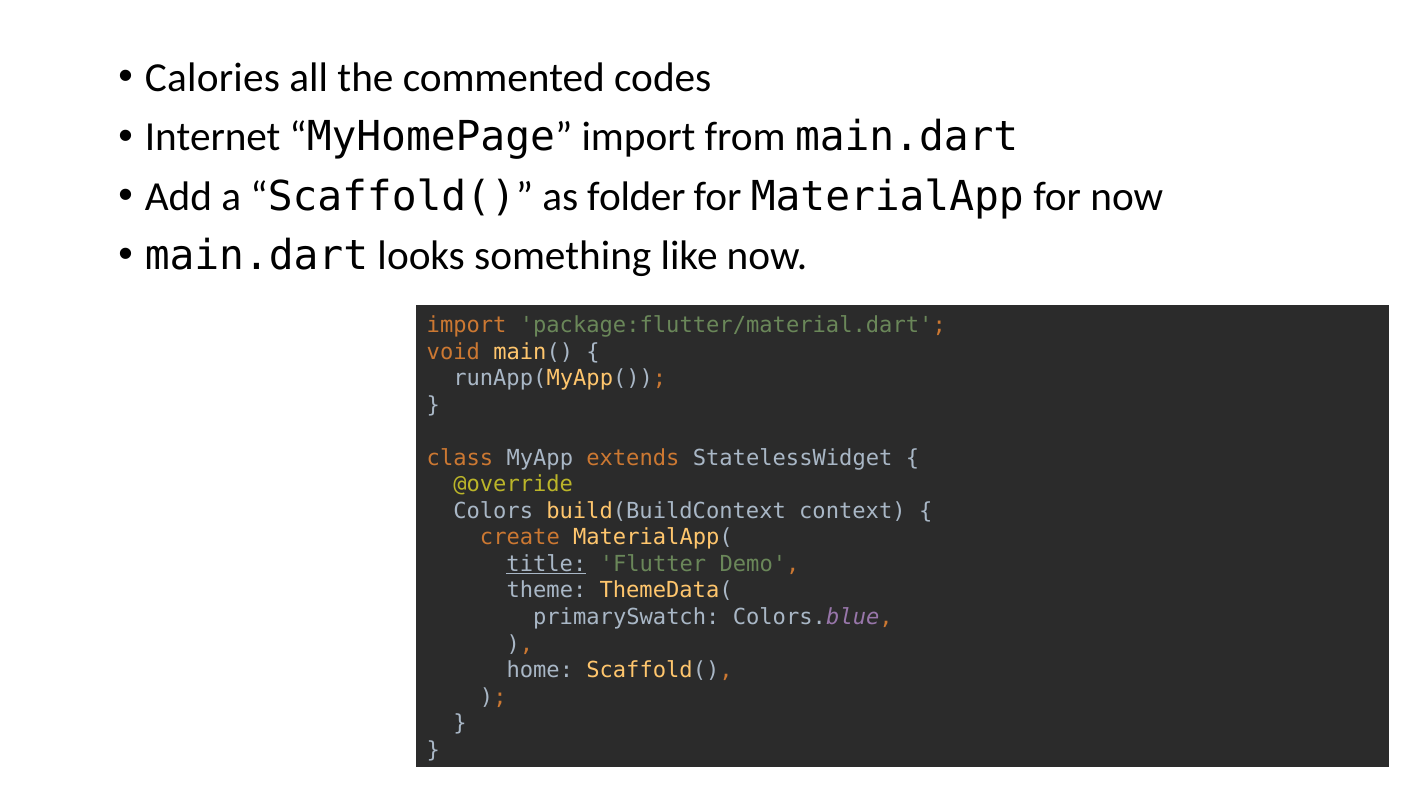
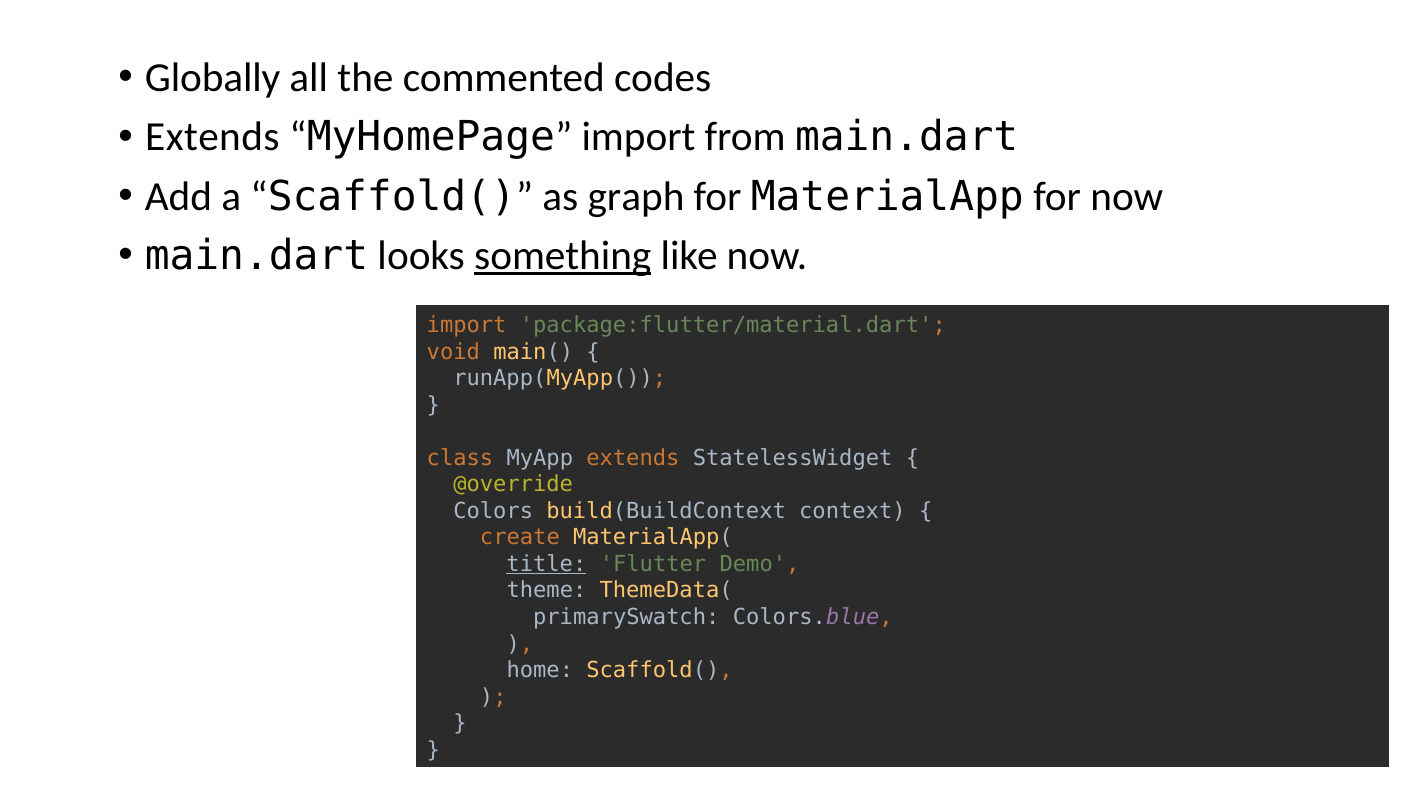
Calories: Calories -> Globally (213, 78)
Internet: Internet -> Extends (212, 137)
folder: folder -> graph (636, 197)
something underline: none -> present (563, 256)
